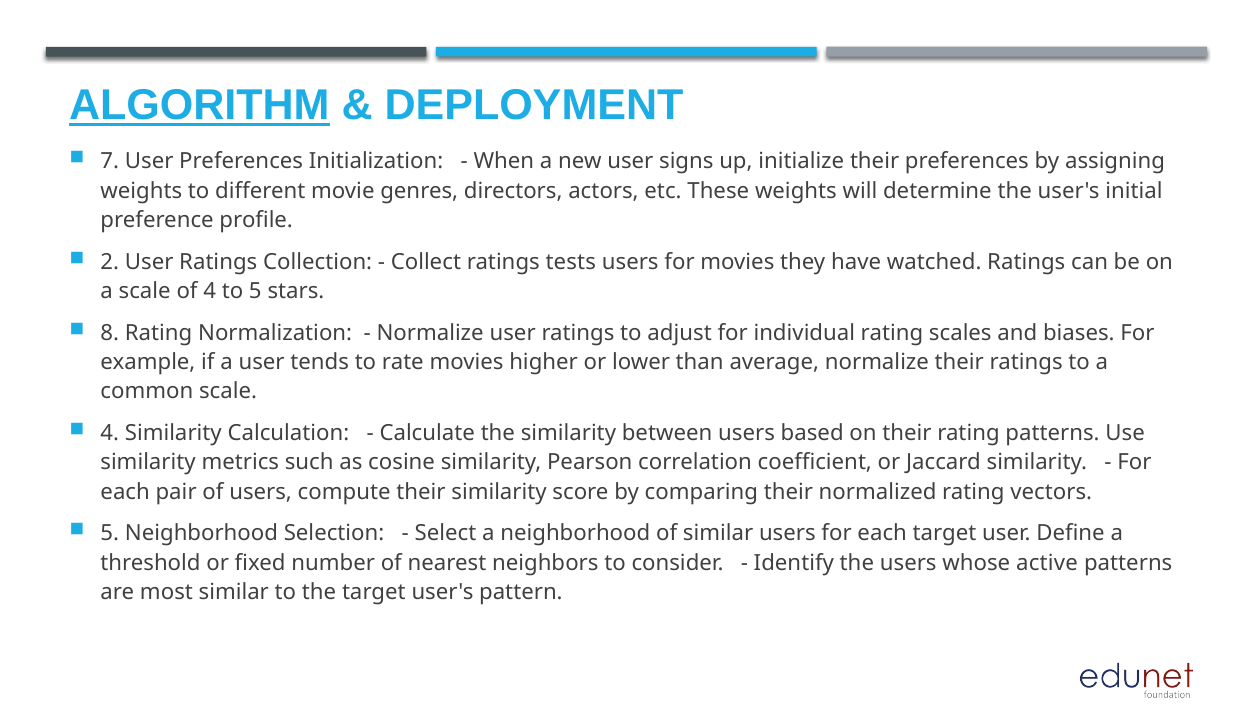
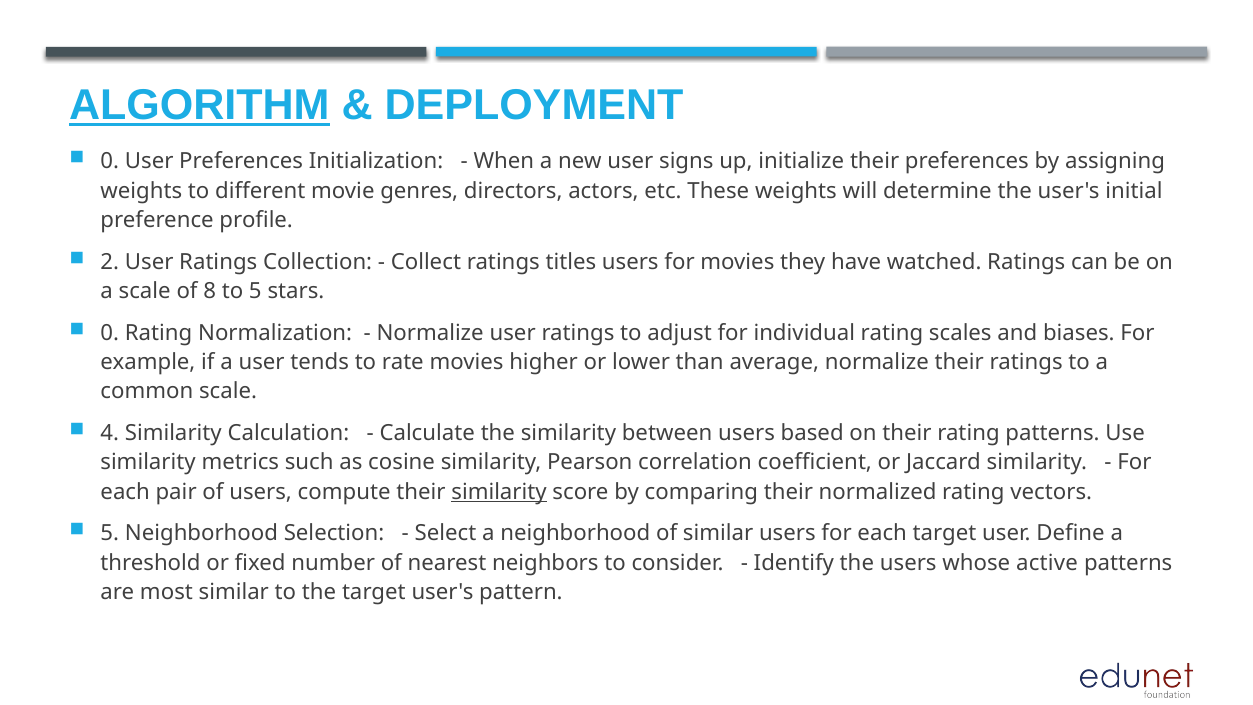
7: 7 -> 0 (110, 162)
tests: tests -> titles (571, 262)
of 4: 4 -> 8 (210, 291)
8: 8 -> 0 (110, 333)
similarity underline: none -> present (499, 492)
